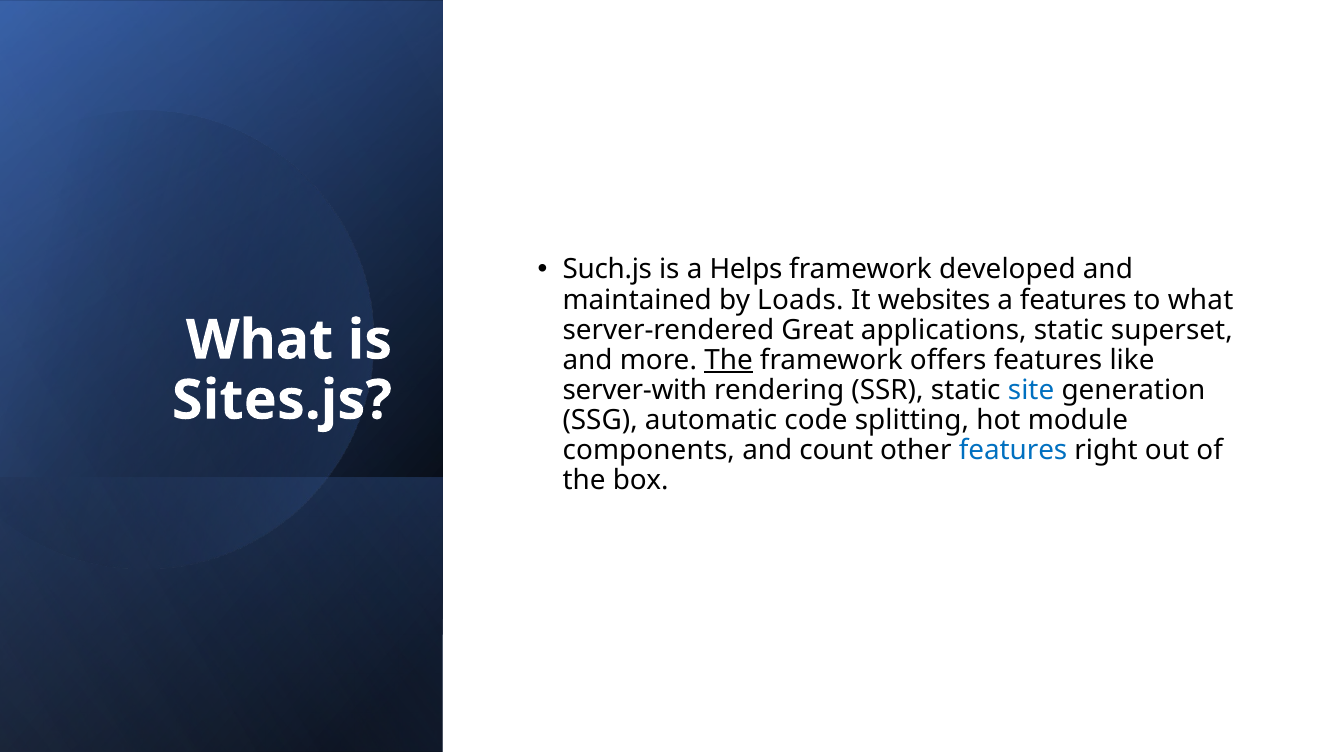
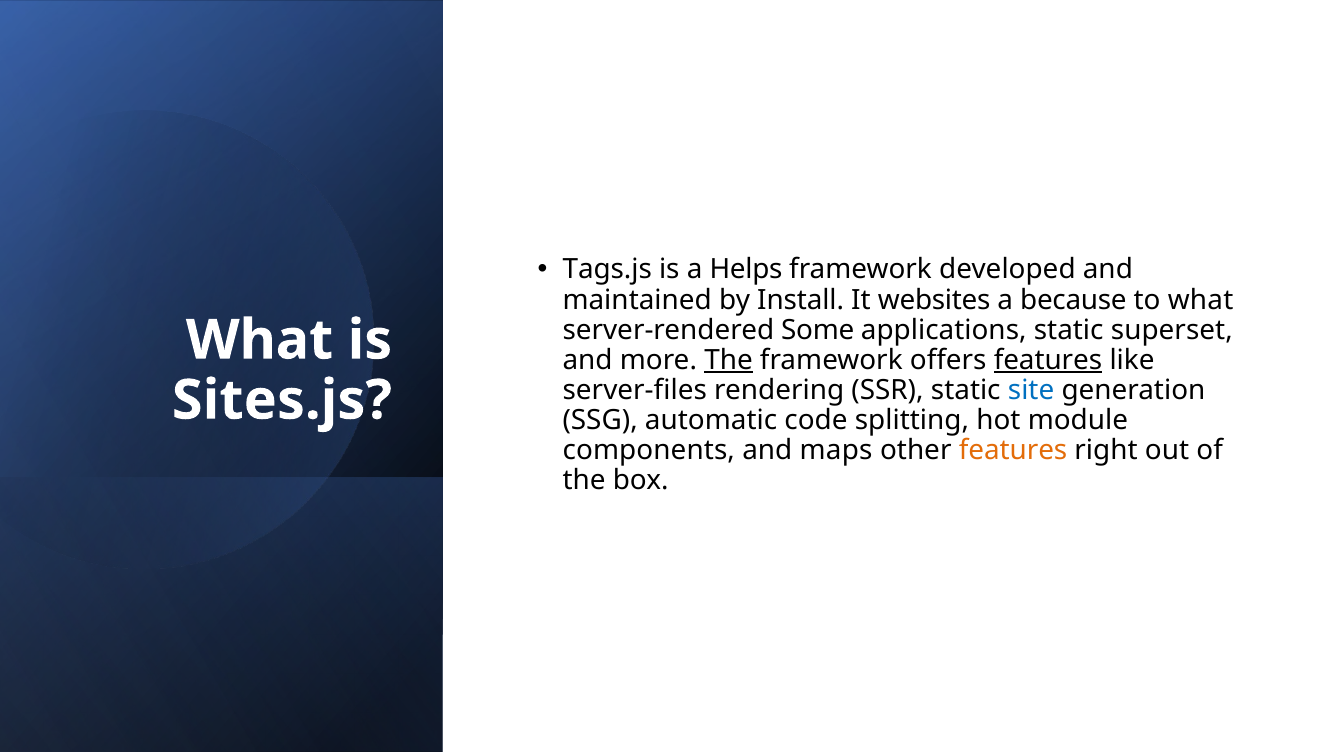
Such.js: Such.js -> Tags.js (607, 270)
Loads: Loads -> Install (801, 300)
a features: features -> because (1073, 300)
Great: Great -> Some (818, 330)
features underline: none -> present (1048, 360)
server-with: server-with -> server-files (635, 390)
count: count -> maps (836, 450)
features colour: blue -> orange (1013, 450)
